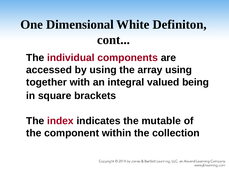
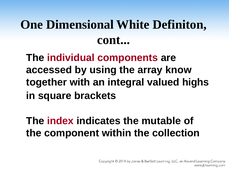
array using: using -> know (179, 70)
being: being -> highs (196, 82)
